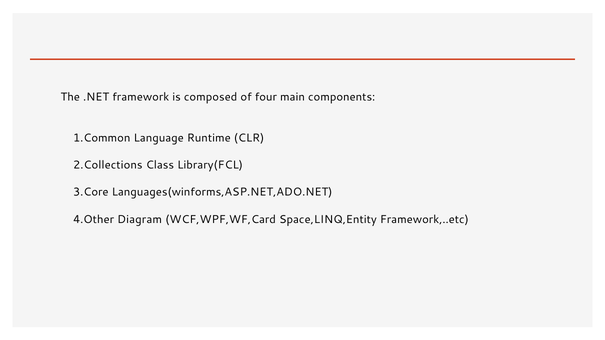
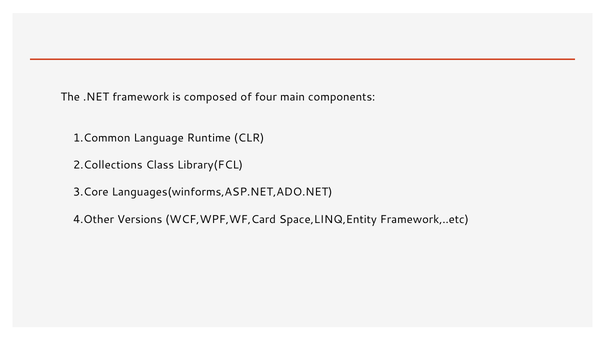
Diagram: Diagram -> Versions (140, 220)
